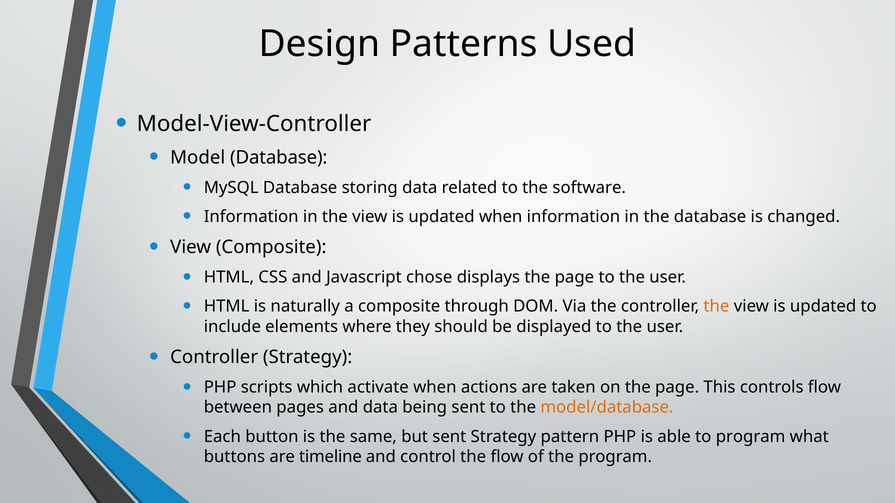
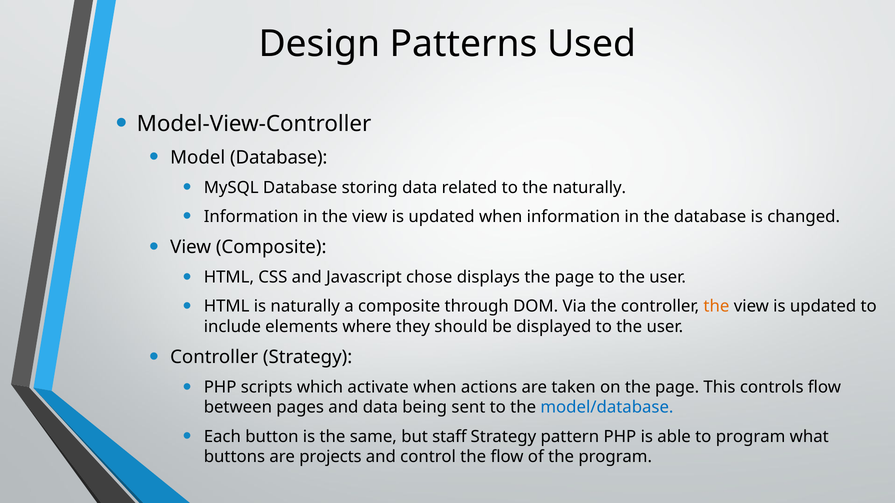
the software: software -> naturally (589, 188)
model/database colour: orange -> blue (607, 408)
but sent: sent -> staff (449, 437)
timeline: timeline -> projects (330, 457)
